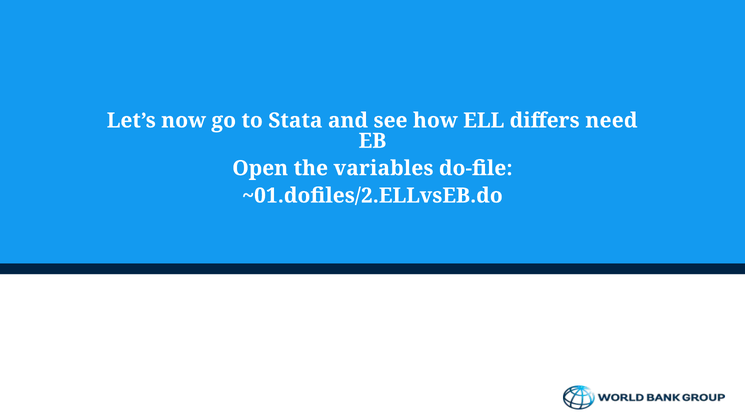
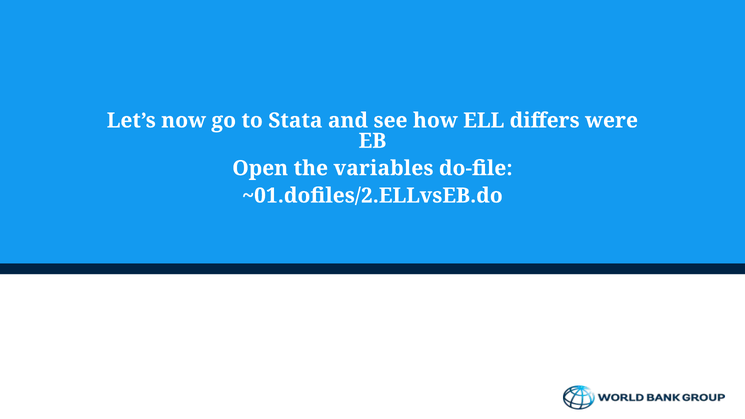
need: need -> were (612, 121)
